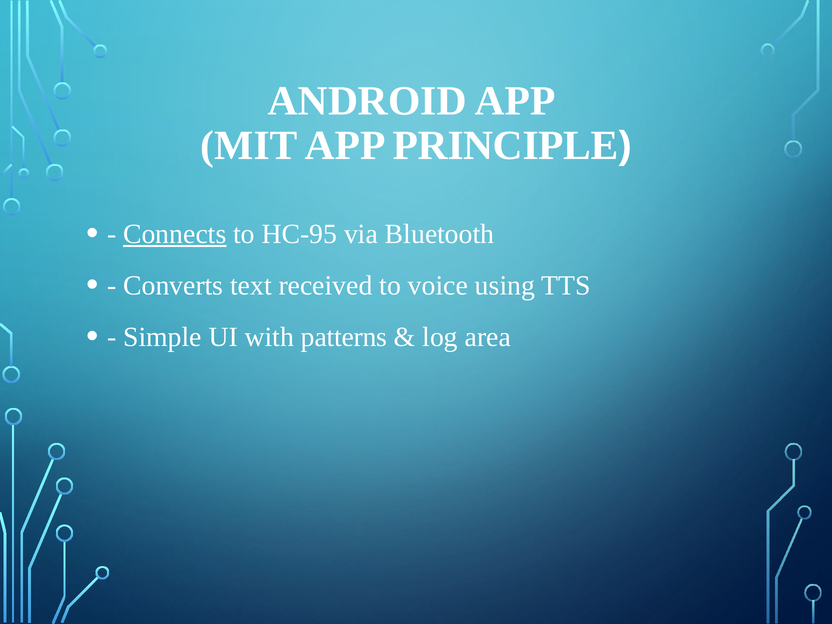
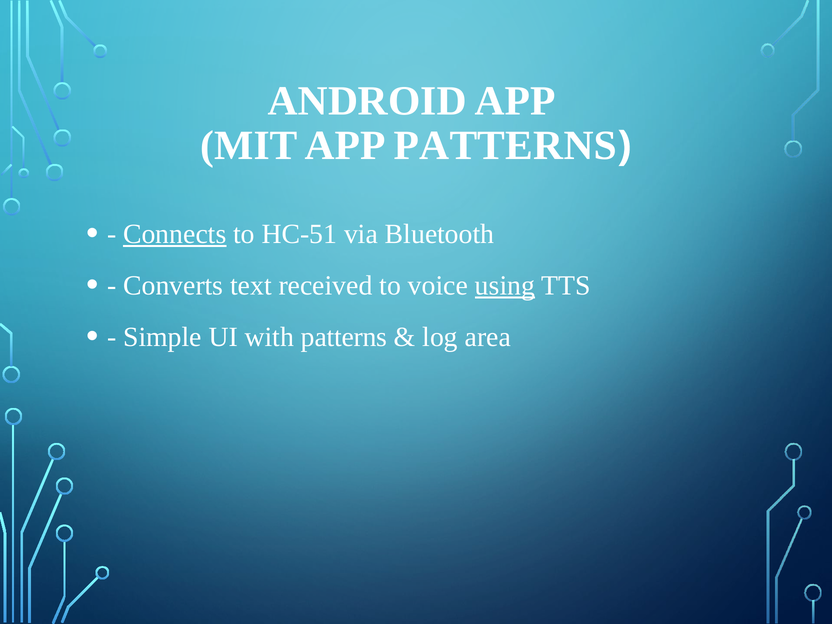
APP PRINCIPLE: PRINCIPLE -> PATTERNS (505, 146)
HC-95: HC-95 -> HC-51 (299, 234)
using underline: none -> present (505, 286)
